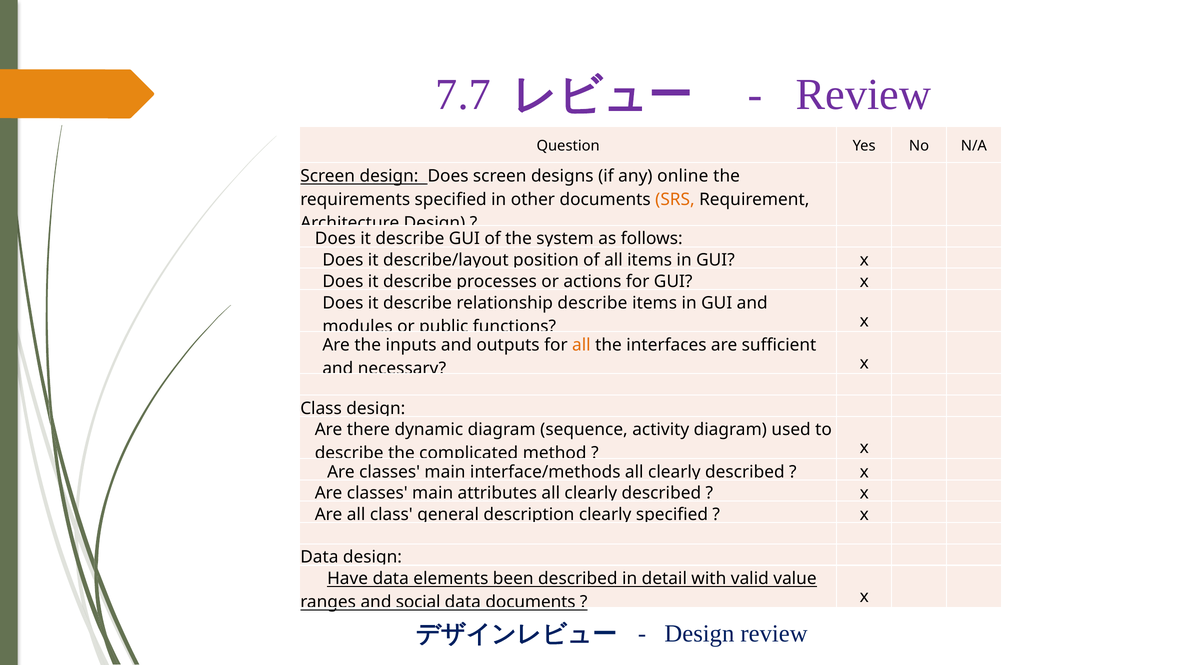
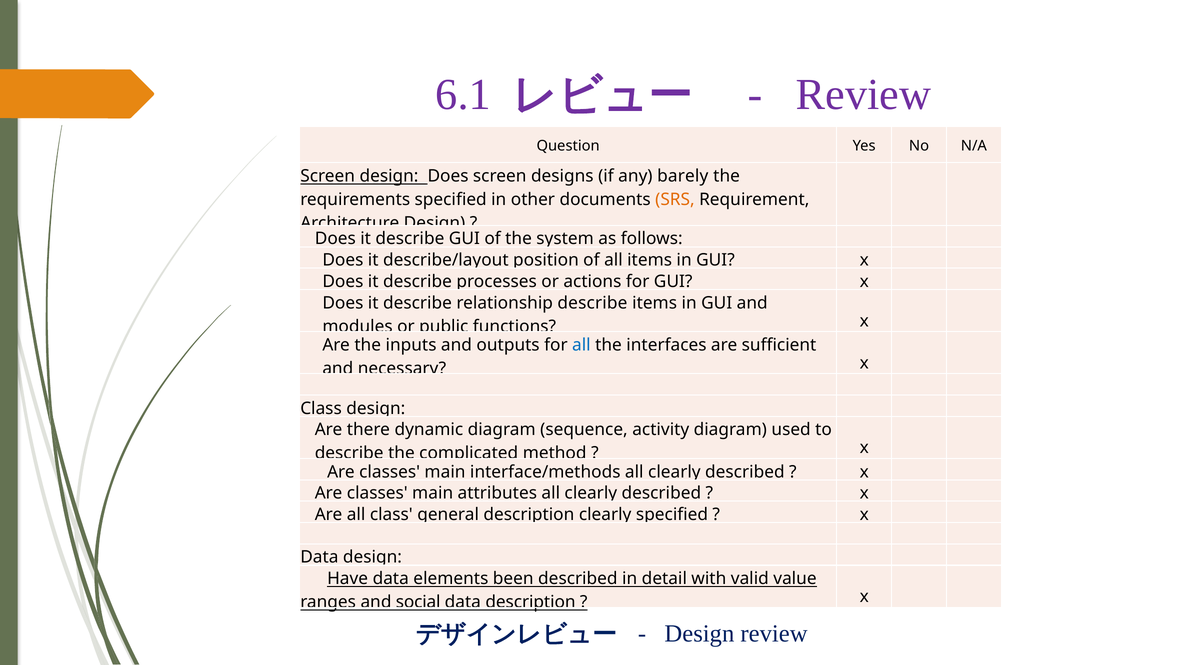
7.7: 7.7 -> 6.1 (463, 95)
online: online -> barely (683, 176)
all colour: orange -> blue (581, 345)
data documents: documents -> description (530, 602)
